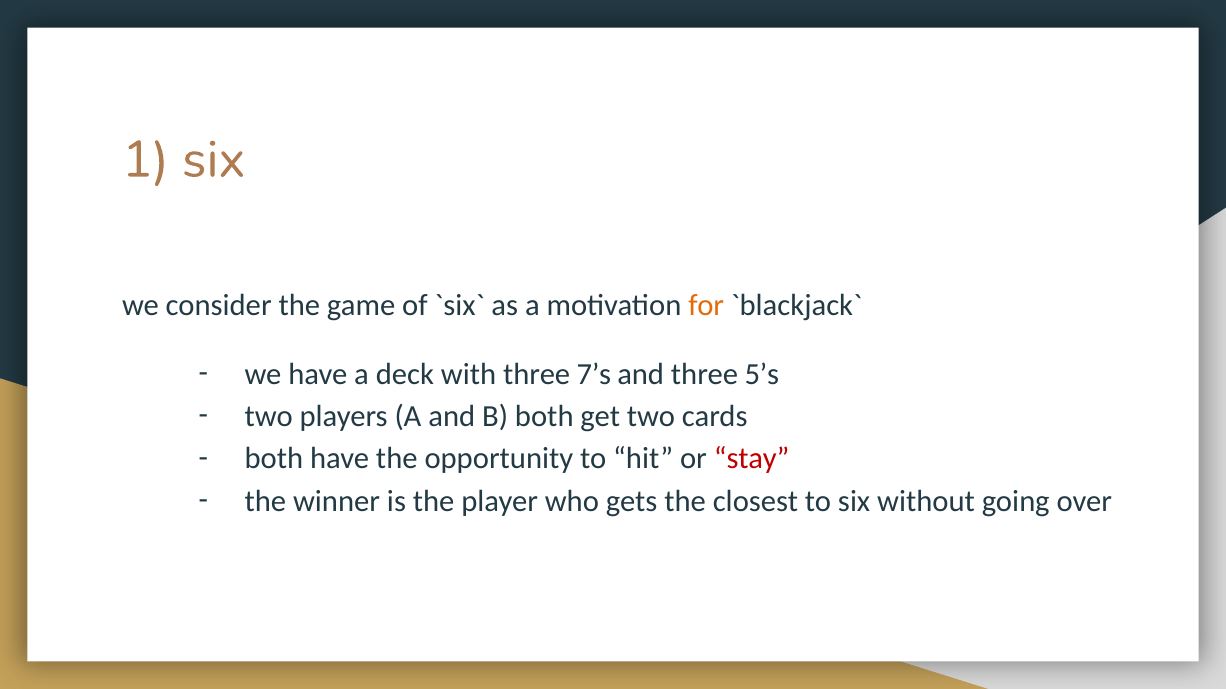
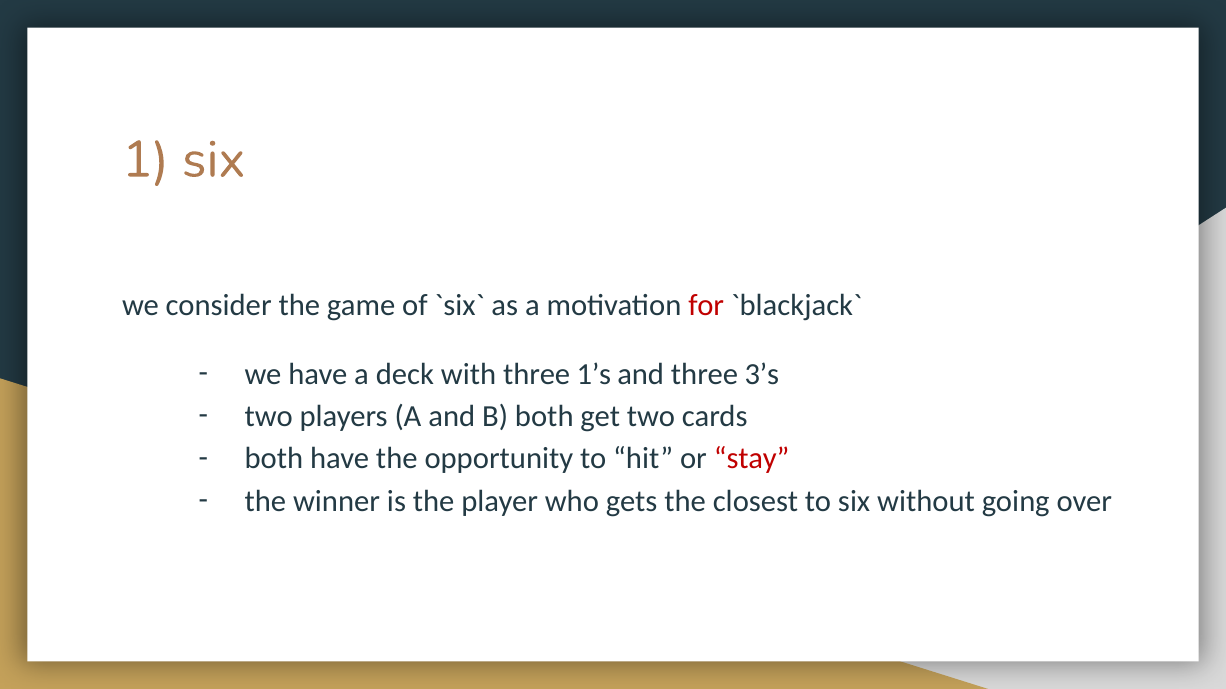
for colour: orange -> red (706, 305)
7’s: 7’s -> 1’s (594, 375)
5’s: 5’s -> 3’s (762, 375)
